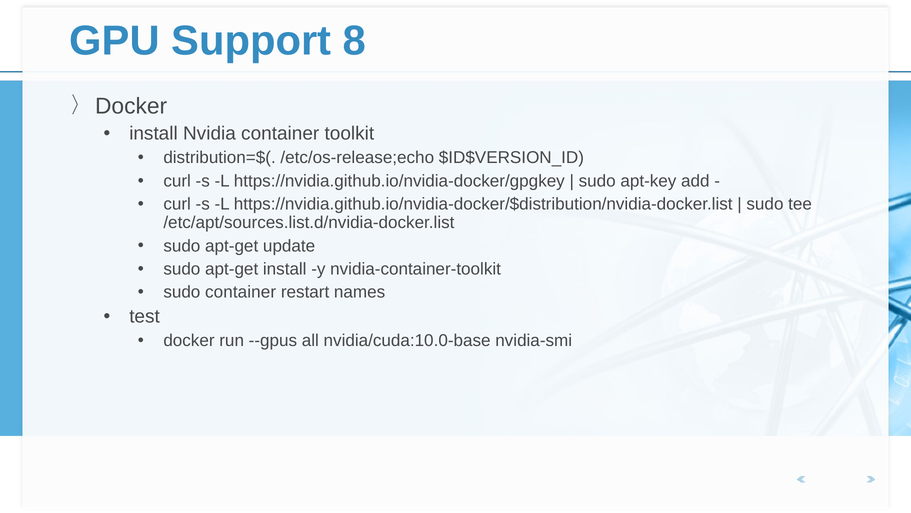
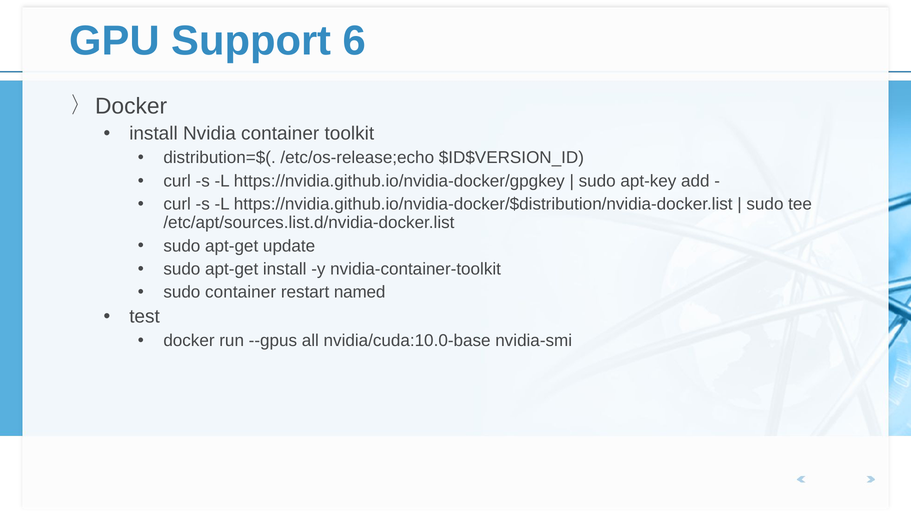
8: 8 -> 6 (354, 41)
names: names -> named (360, 292)
